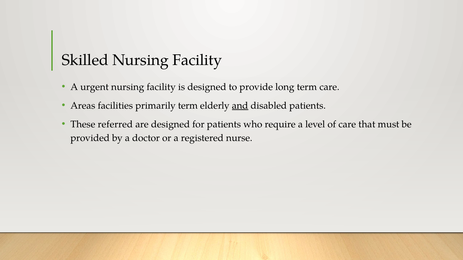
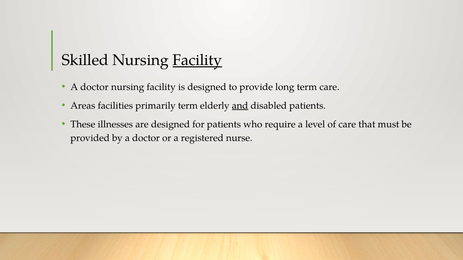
Facility underline: none -> present (197, 60)
urgent: urgent -> doctor (94, 87)
referred: referred -> illnesses (115, 124)
